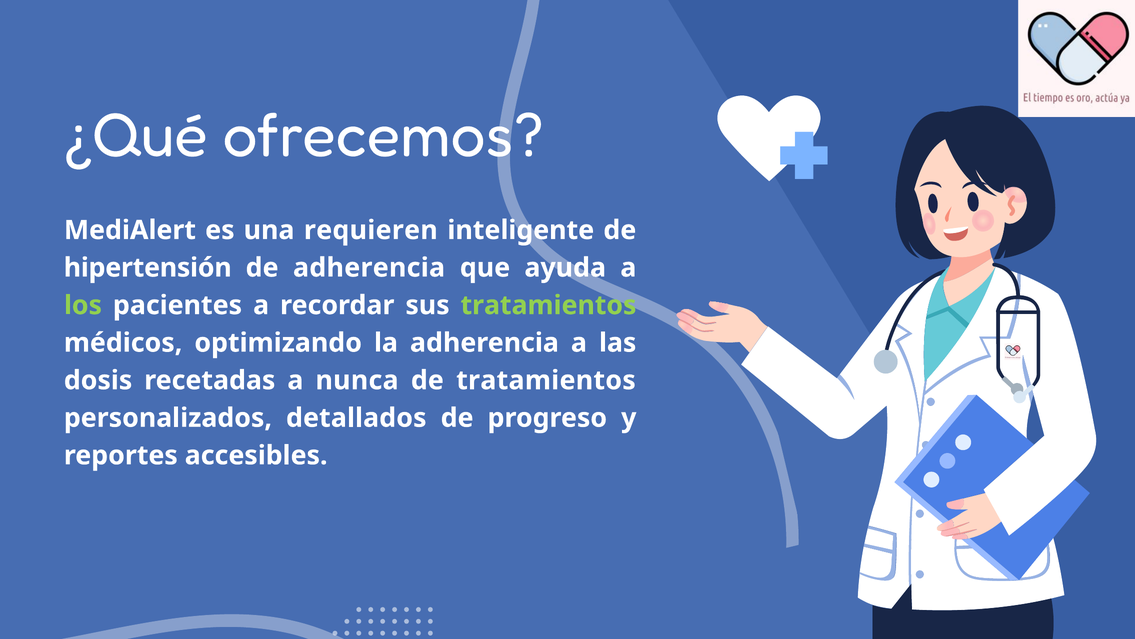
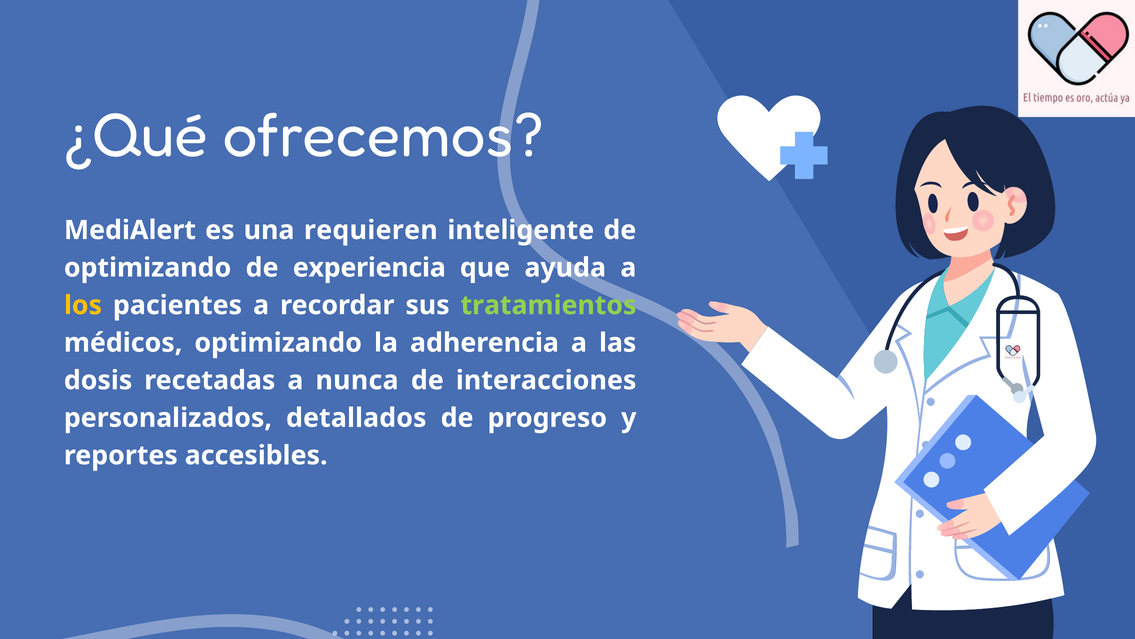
hipertensión: hipertensión -> optimizando (148, 268)
de adherencia: adherencia -> experiencia (369, 268)
los colour: light green -> yellow (83, 305)
de tratamientos: tratamientos -> interacciones (546, 380)
